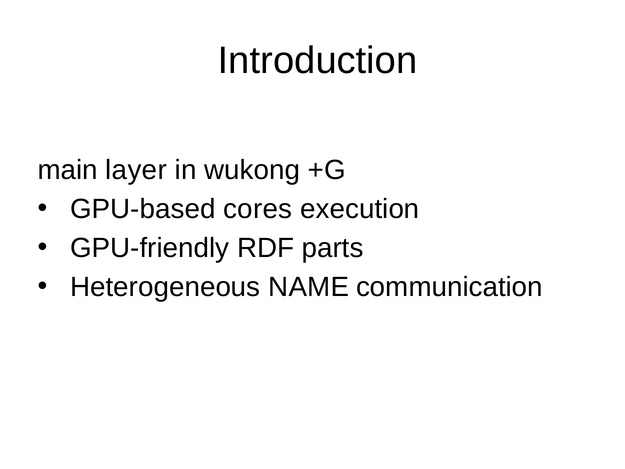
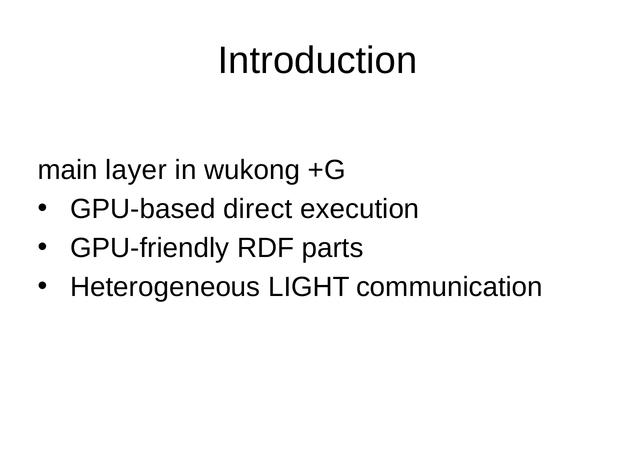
cores: cores -> direct (258, 209)
NAME: NAME -> LIGHT (309, 287)
